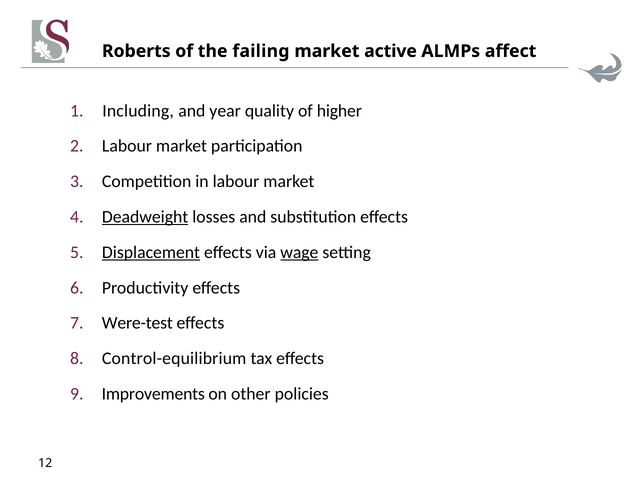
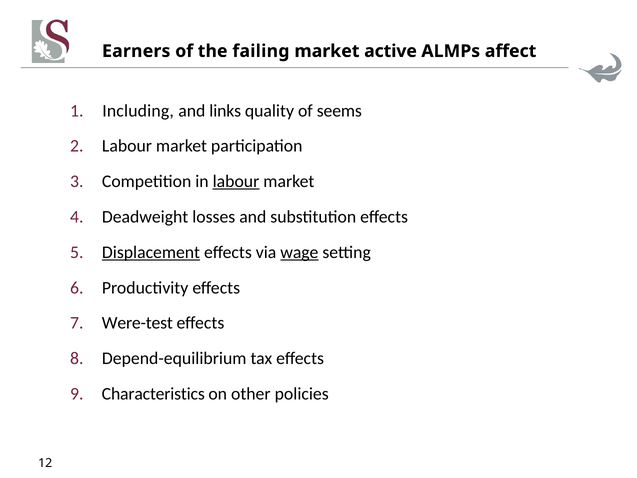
Roberts: Roberts -> Earners (136, 51)
year: year -> links (225, 111)
higher: higher -> seems (339, 111)
labour underline: none -> present (236, 181)
Deadweight underline: present -> none (145, 217)
Control-equilibrium: Control-equilibrium -> Depend-equilibrium (174, 358)
Improvements: Improvements -> Characteristics (153, 394)
